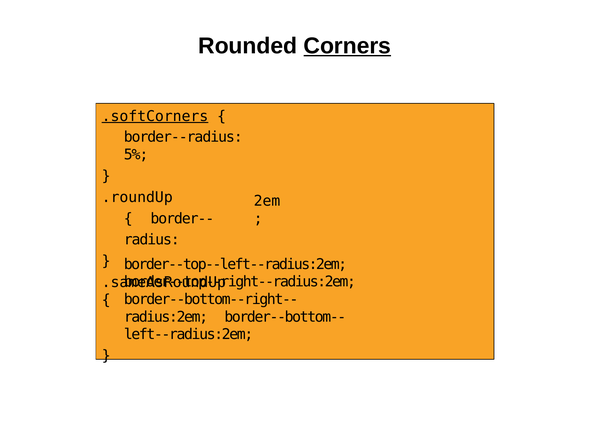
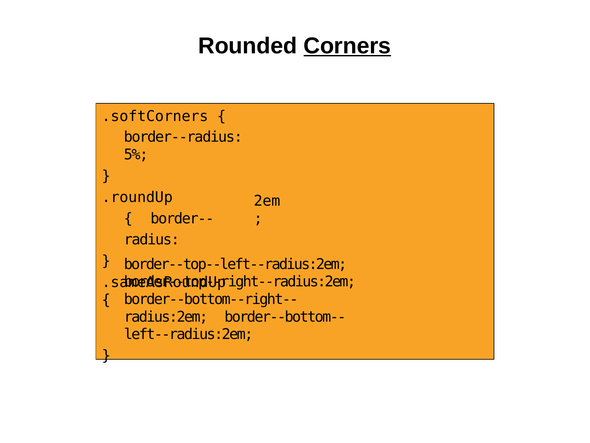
.softCorners underline: present -> none (155, 116)
